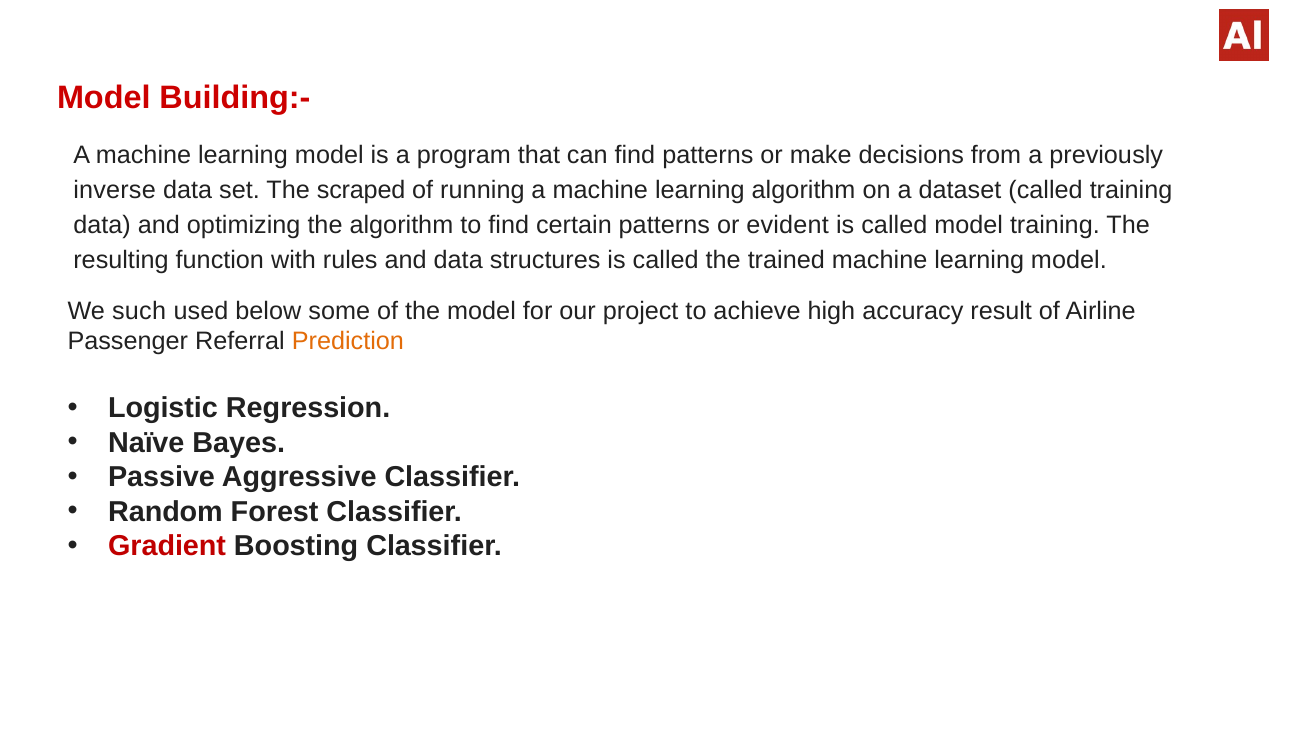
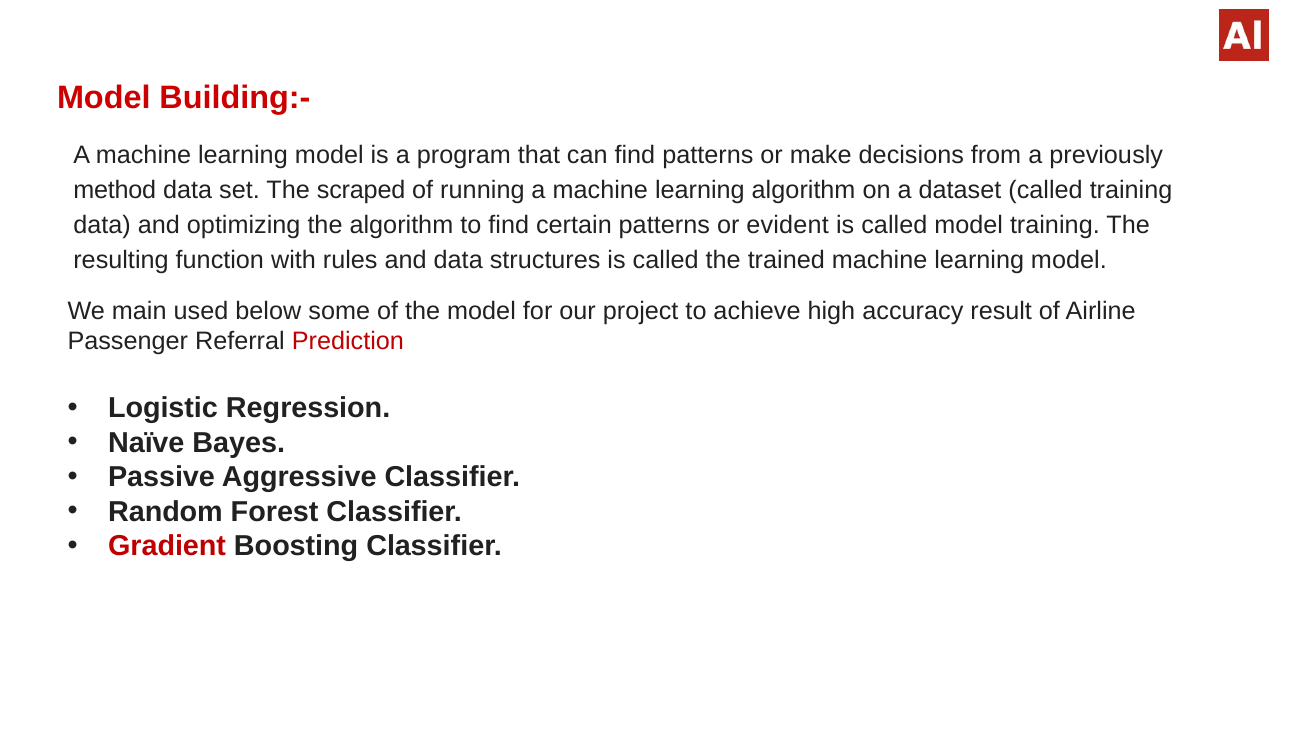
inverse: inverse -> method (115, 190)
such: such -> main (139, 311)
Prediction colour: orange -> red (348, 341)
